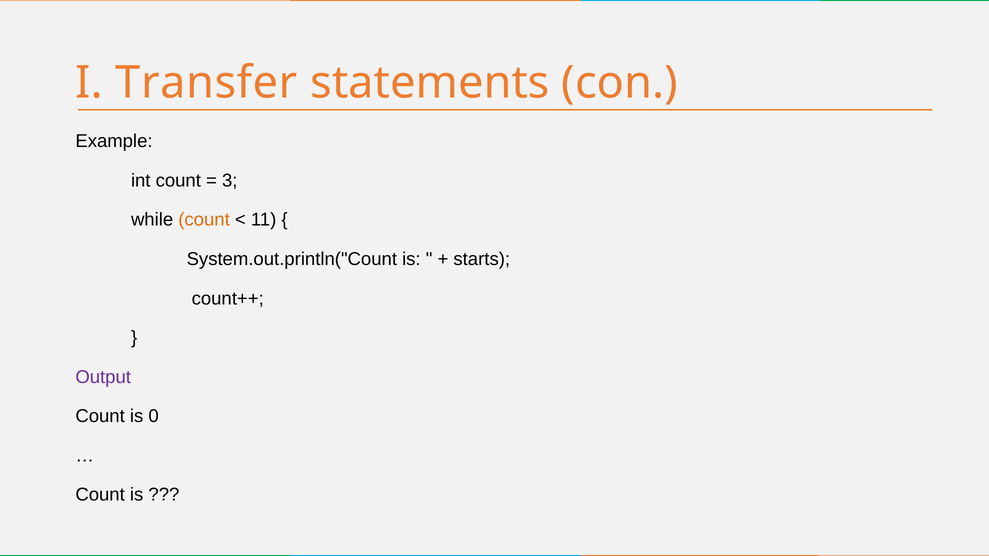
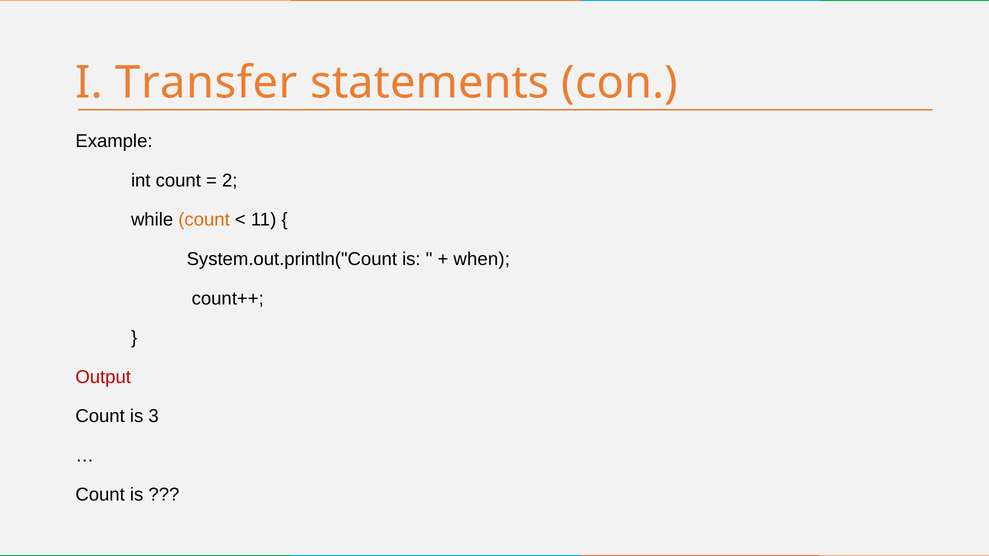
3: 3 -> 2 (230, 181)
starts: starts -> when (482, 259)
Output colour: purple -> red (103, 377)
0: 0 -> 3 (154, 416)
